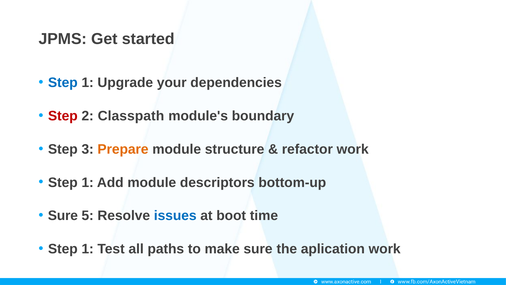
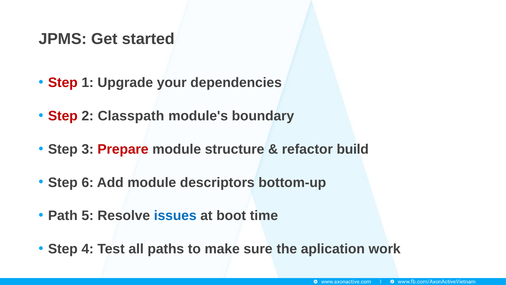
Step colour: blue -> red (63, 83)
Prepare colour: orange -> red (123, 149)
refactor work: work -> build (353, 149)
1: 1 -> 6 (88, 182)
Sure: Sure -> Path (63, 215)
1: 1 -> 4 (88, 249)
